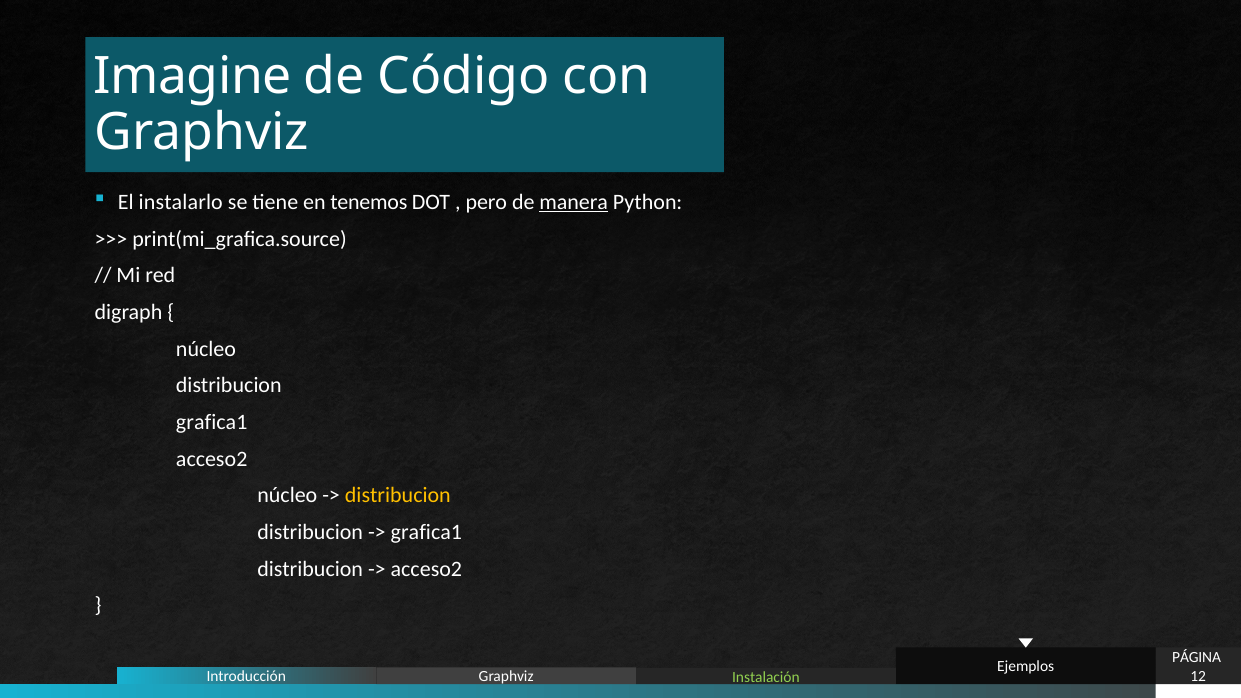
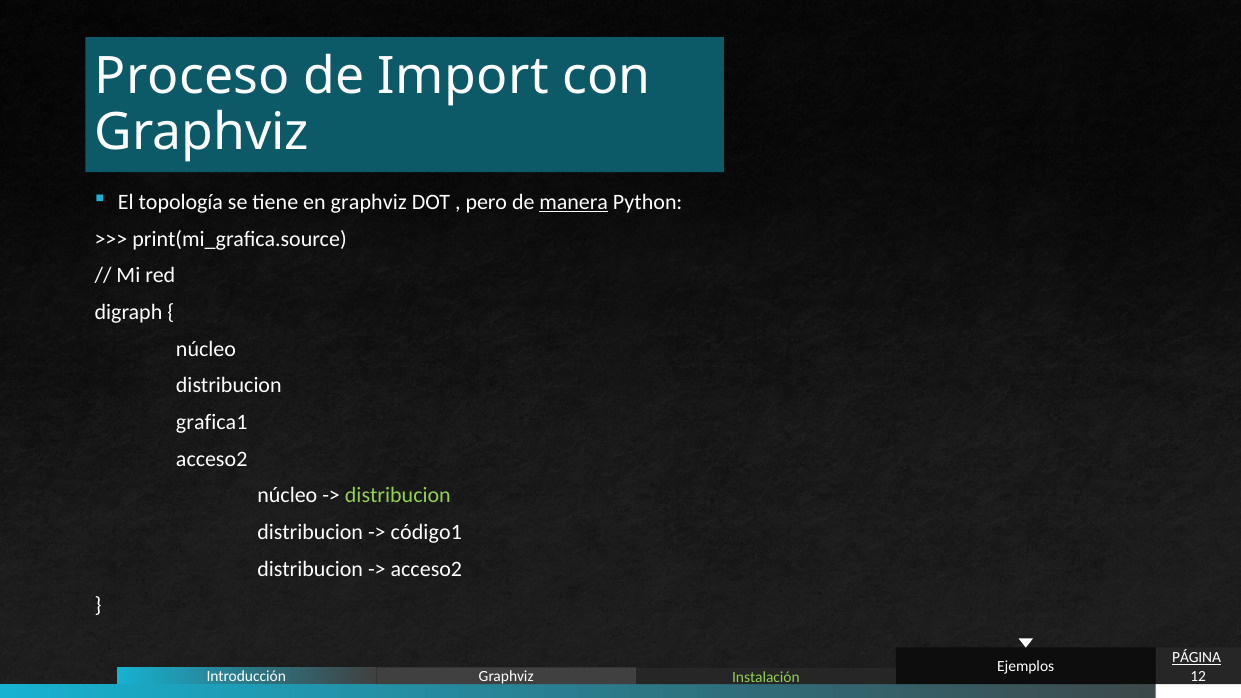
Imagine: Imagine -> Proceso (192, 76)
Código: Código -> Import (463, 76)
instalarlo: instalarlo -> topología (181, 202)
en tenemos: tenemos -> graphviz (369, 202)
distribucion colour: yellow -> light green (398, 496)
grafica1: grafica1 -> código1 (426, 532)
PÁGINA underline: none -> present (1197, 657)
